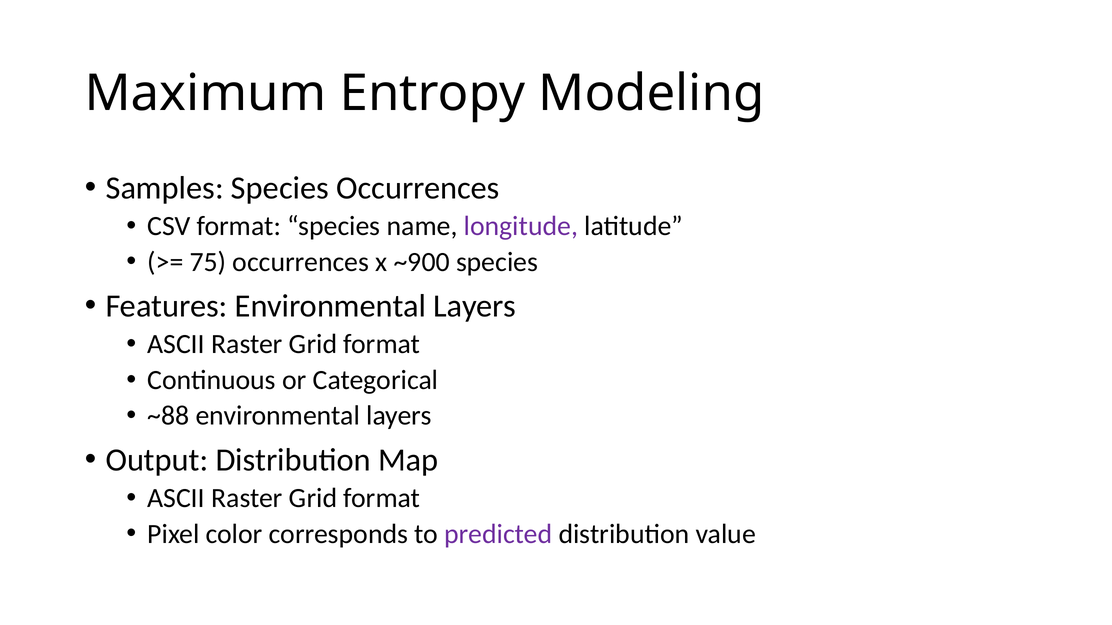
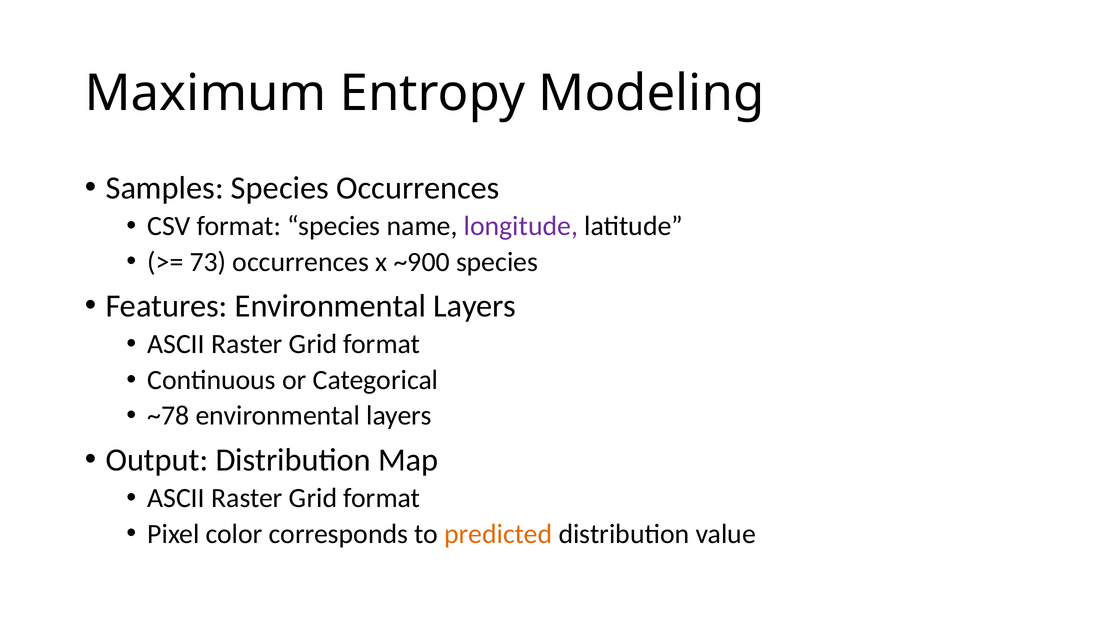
75: 75 -> 73 (208, 262)
~88: ~88 -> ~78 (168, 416)
predicted colour: purple -> orange (498, 534)
